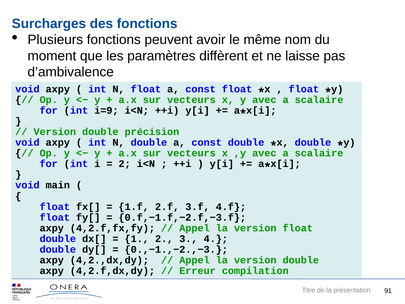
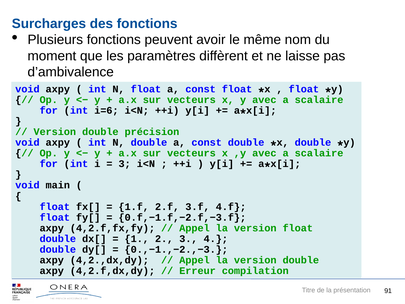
i=9: i=9 -> i=6 (106, 110)
2: 2 -> 3 (125, 164)
